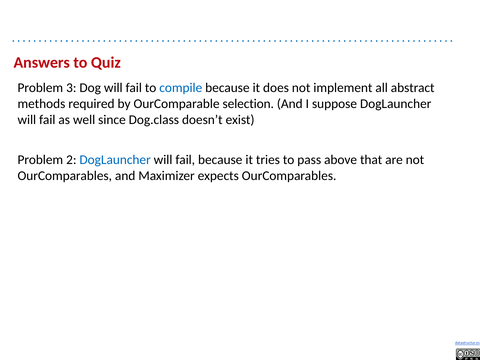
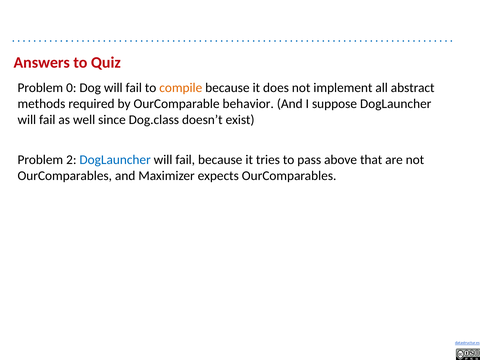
3: 3 -> 0 (71, 88)
compile colour: blue -> orange (181, 88)
selection: selection -> behavior (248, 104)
